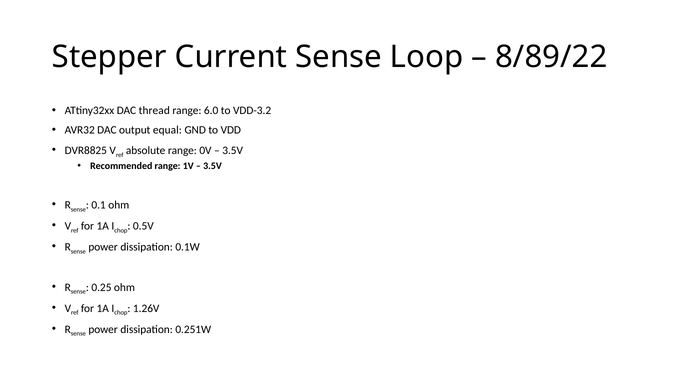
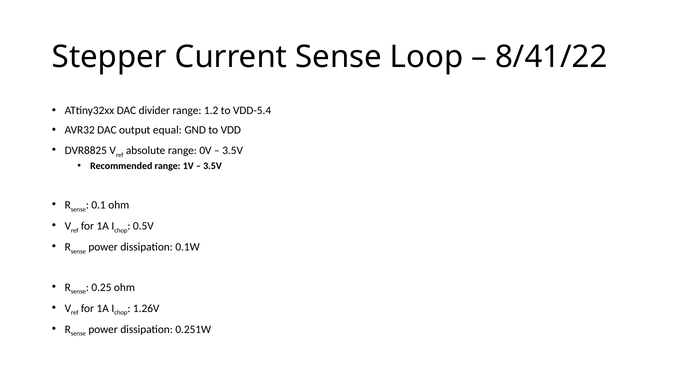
8/89/22: 8/89/22 -> 8/41/22 (551, 57)
thread: thread -> divider (154, 111)
6.0: 6.0 -> 1.2 (211, 111)
VDD-3.2: VDD-3.2 -> VDD-5.4 (252, 111)
